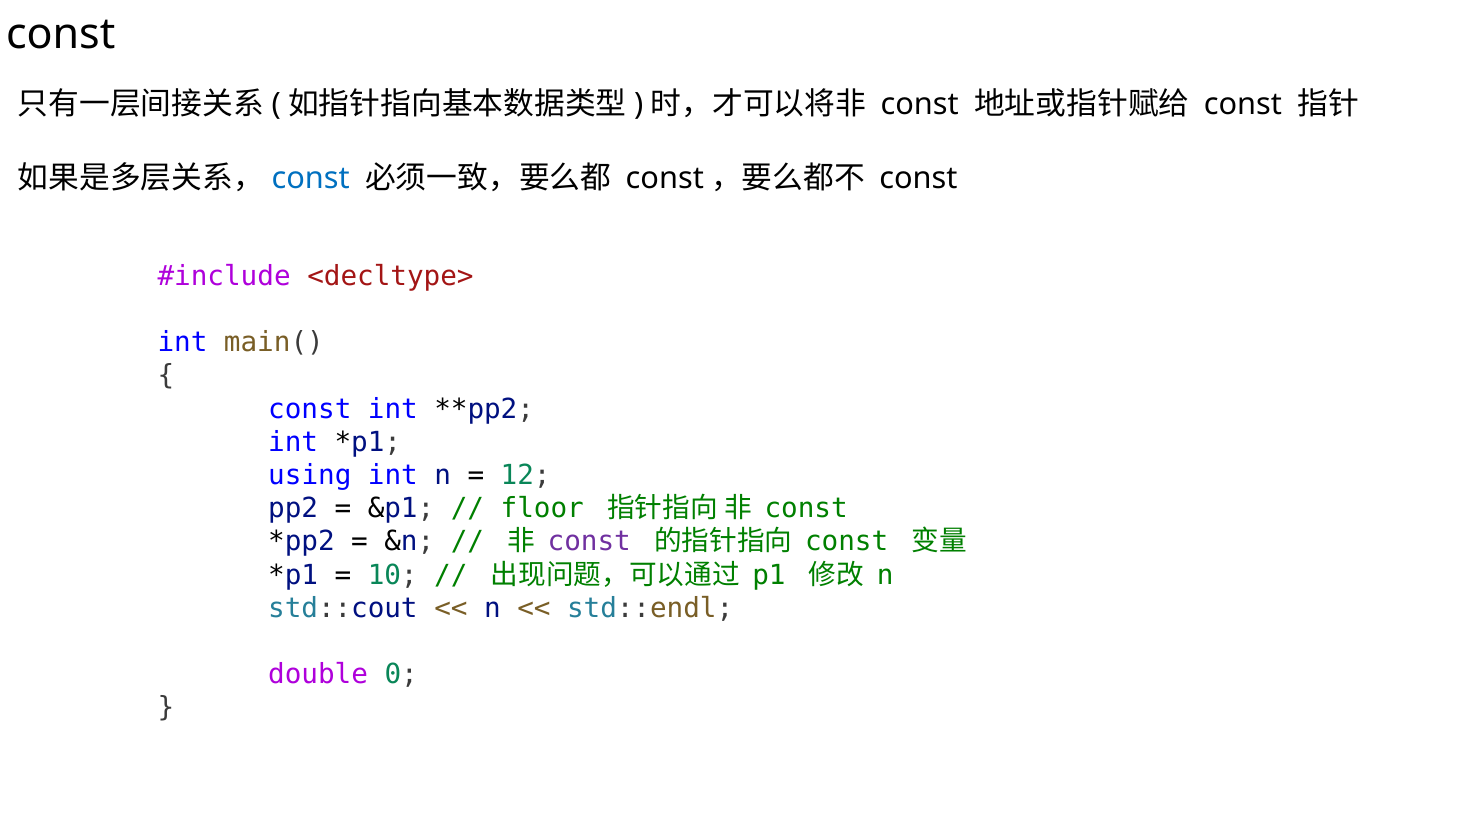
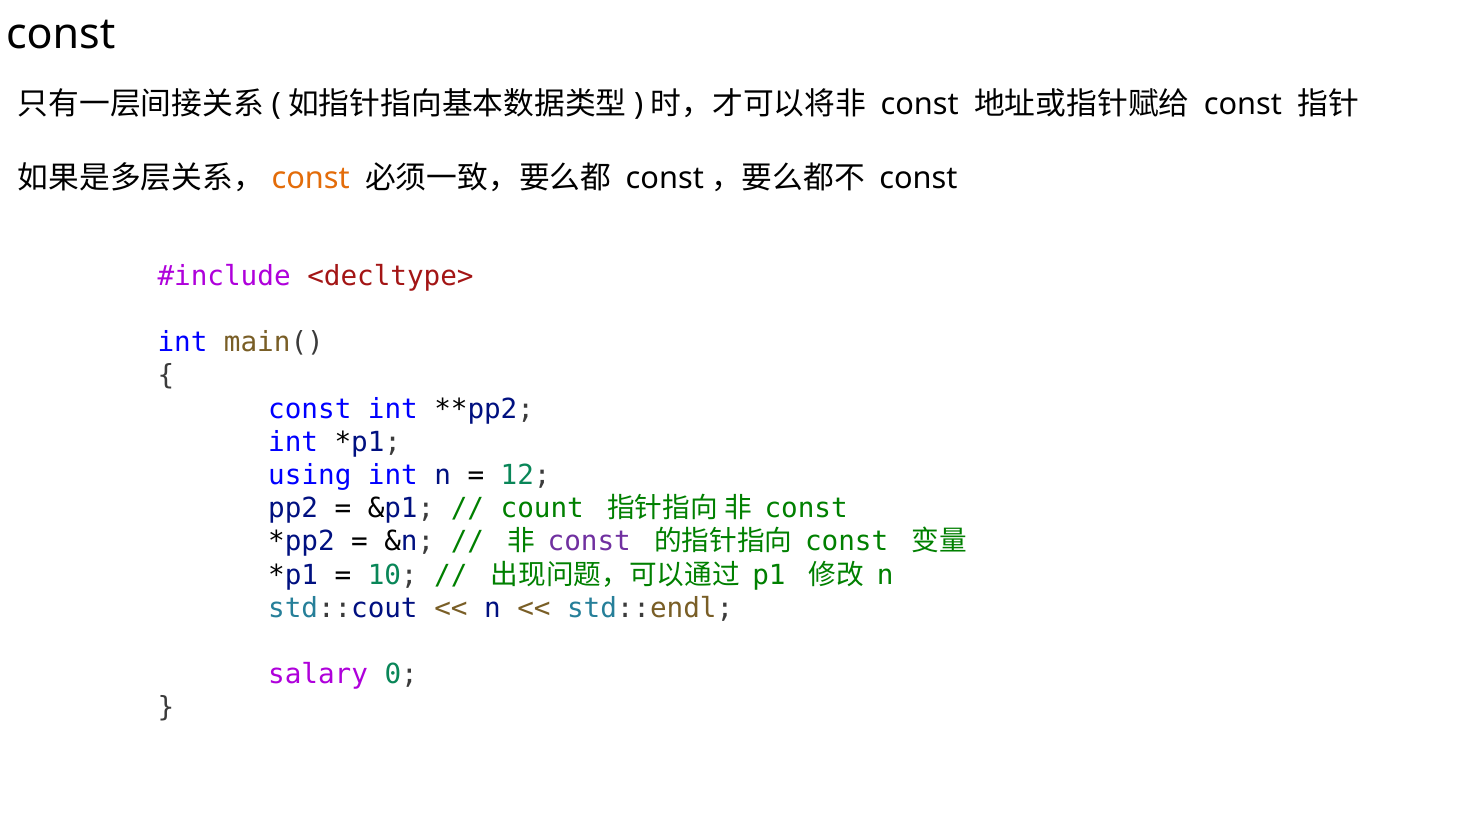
const colour: blue -> orange (311, 178)
floor: floor -> count (542, 508)
double: double -> salary (318, 674)
